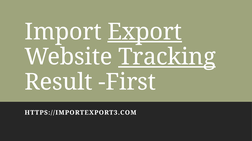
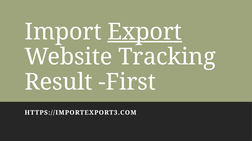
Tracking underline: present -> none (167, 57)
